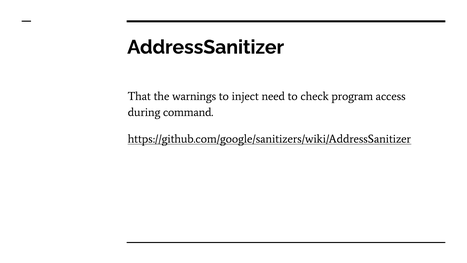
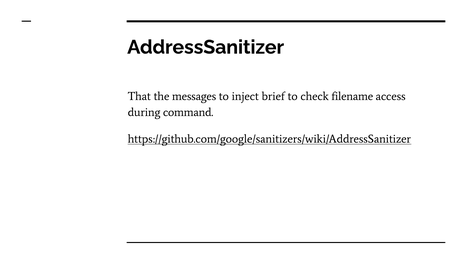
warnings: warnings -> messages (194, 96)
need: need -> brief (273, 96)
program: program -> filename (352, 96)
